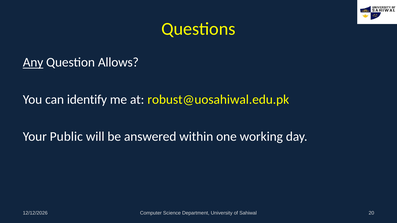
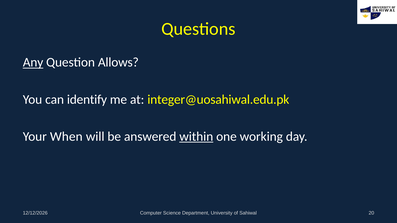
robust@uosahiwal.edu.pk: robust@uosahiwal.edu.pk -> integer@uosahiwal.edu.pk (218, 100)
Public: Public -> When (66, 137)
within underline: none -> present (196, 137)
